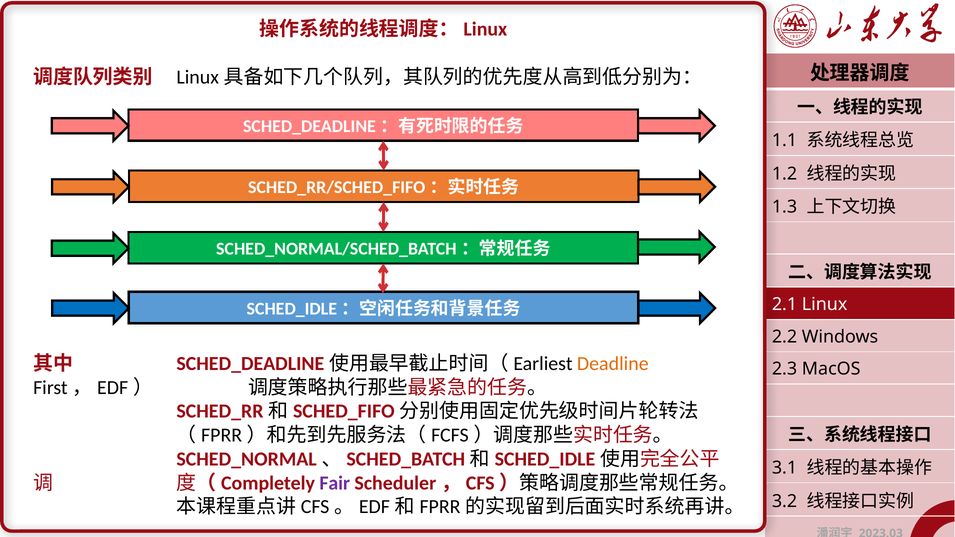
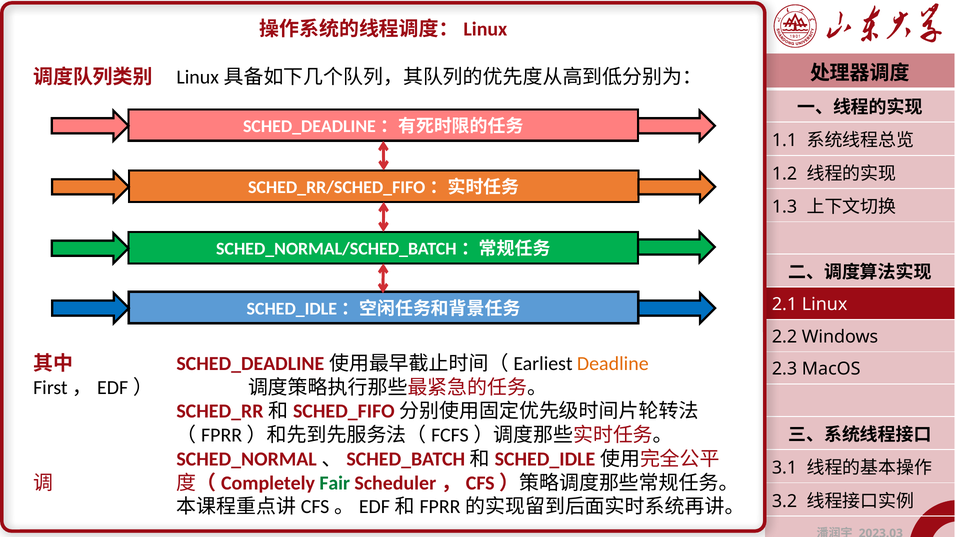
Fair colour: purple -> green (335, 483)
